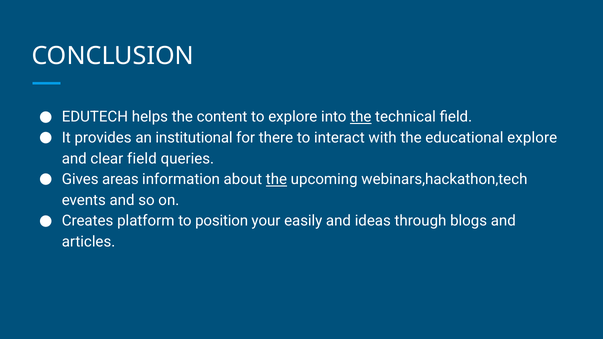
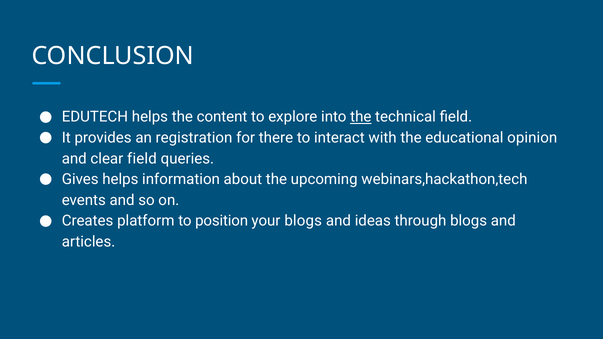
institutional: institutional -> registration (194, 138)
educational explore: explore -> opinion (532, 138)
Gives areas: areas -> helps (120, 179)
the underline: present -> none (276, 179)
your easily: easily -> blogs (303, 221)
